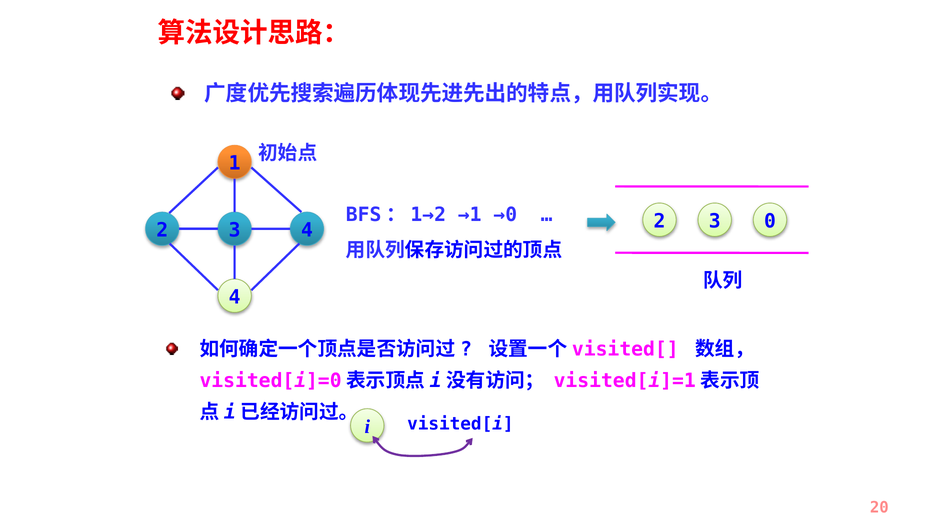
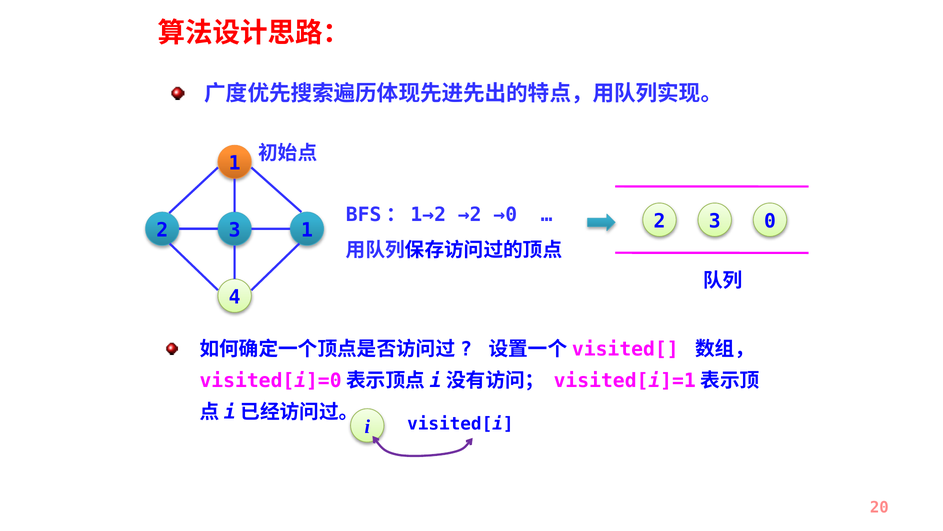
→1: →1 -> →2 (470, 215)
2 4: 4 -> 1 (307, 230)
